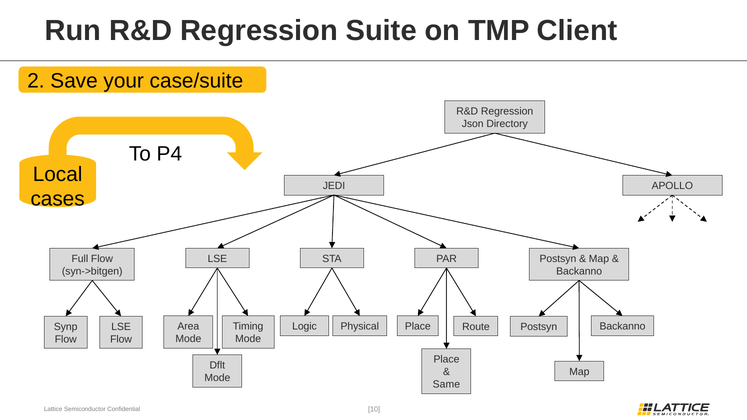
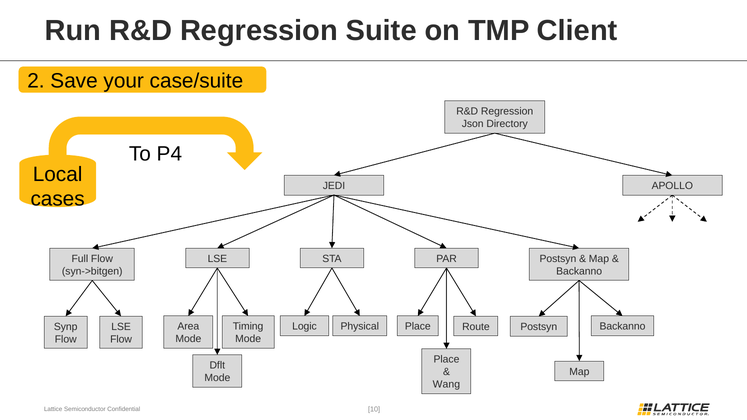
Same: Same -> Wang (446, 385)
